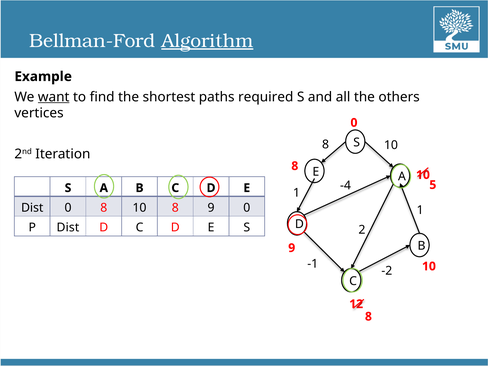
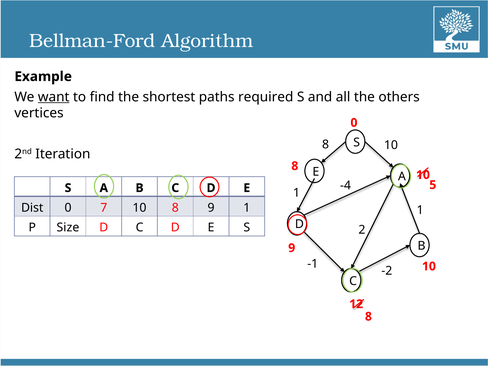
Algorithm underline: present -> none (207, 41)
0 8: 8 -> 7 (104, 208)
9 0: 0 -> 1 (247, 208)
P Dist: Dist -> Size (68, 228)
